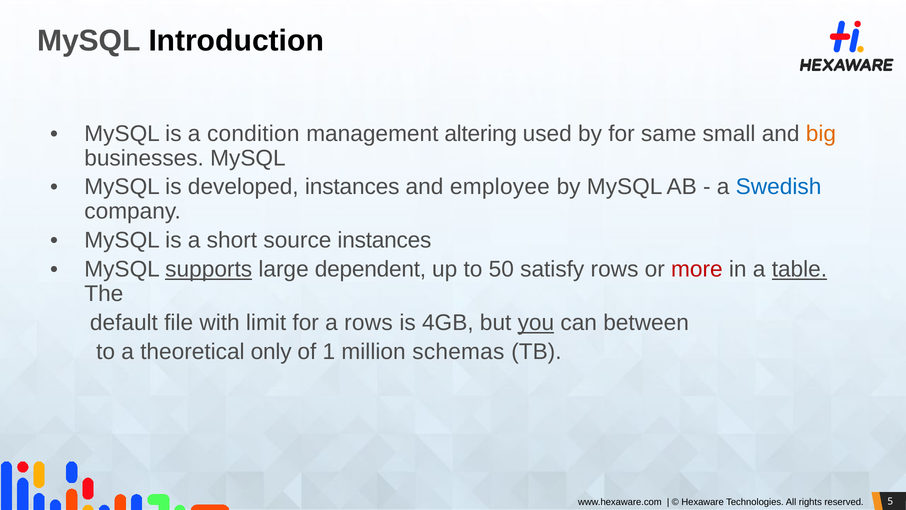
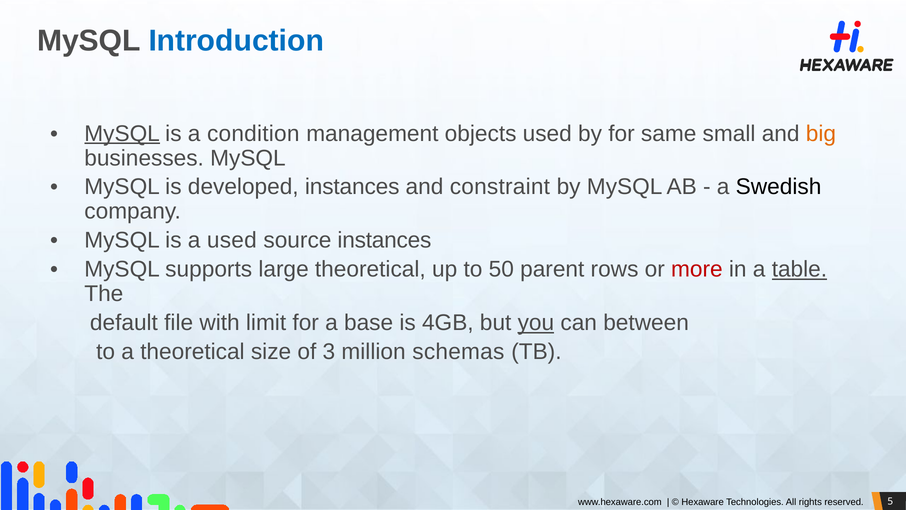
Introduction colour: black -> blue (236, 41)
MySQL underline: none -> present (122, 133)
altering: altering -> objects (481, 133)
employee: employee -> constraint (500, 187)
Swedish colour: blue -> black (779, 187)
a short: short -> used (232, 240)
supports underline: present -> none (209, 269)
large dependent: dependent -> theoretical (370, 269)
satisfy: satisfy -> parent (552, 269)
a rows: rows -> base (369, 323)
only: only -> size (271, 352)
1: 1 -> 3 (329, 352)
